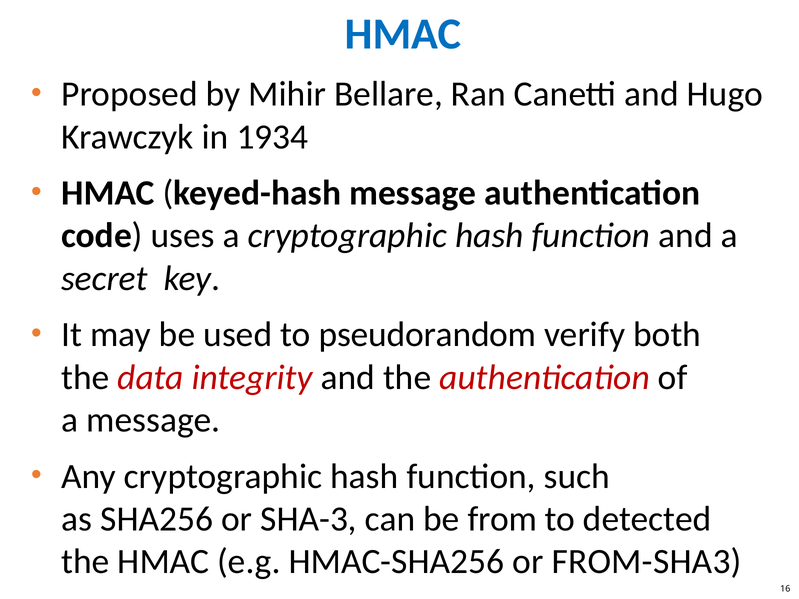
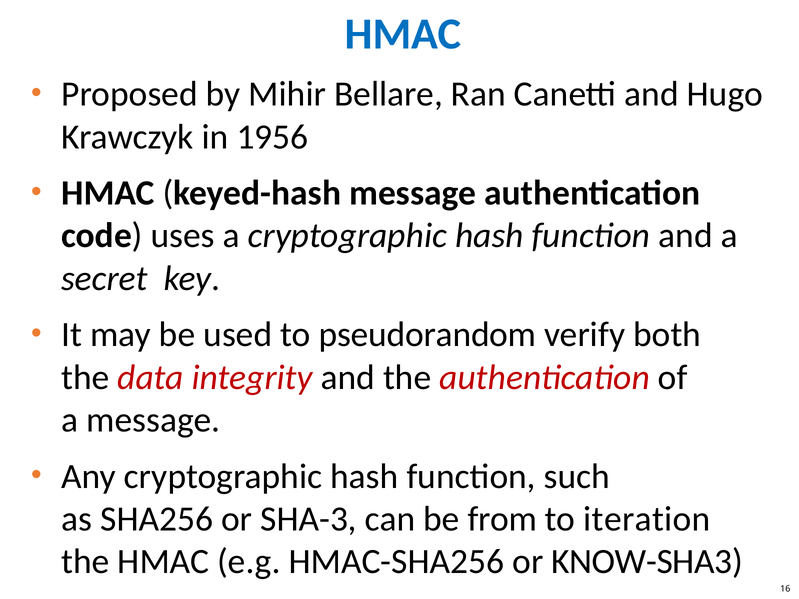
1934: 1934 -> 1956 (272, 137)
detected: detected -> iteration (647, 519)
FROM-SHA3: FROM-SHA3 -> KNOW-SHA3 (647, 562)
